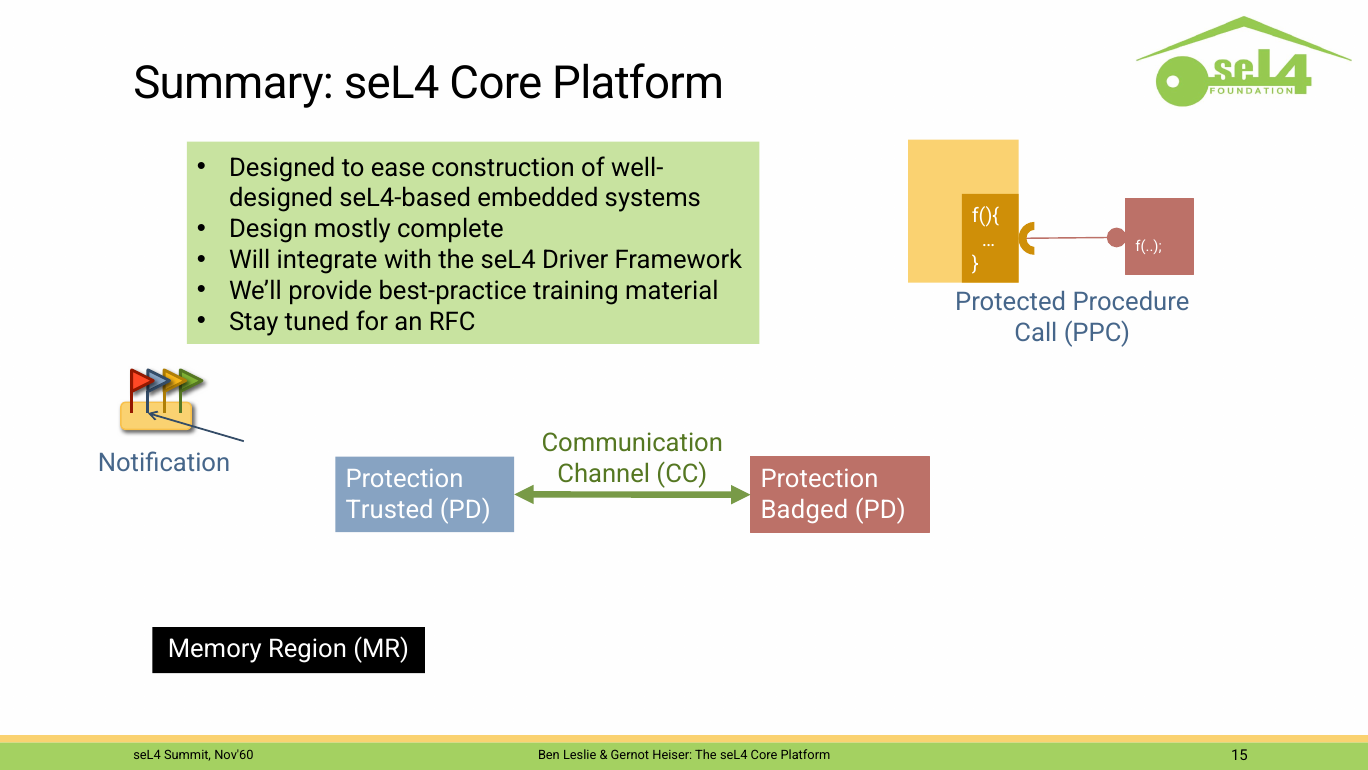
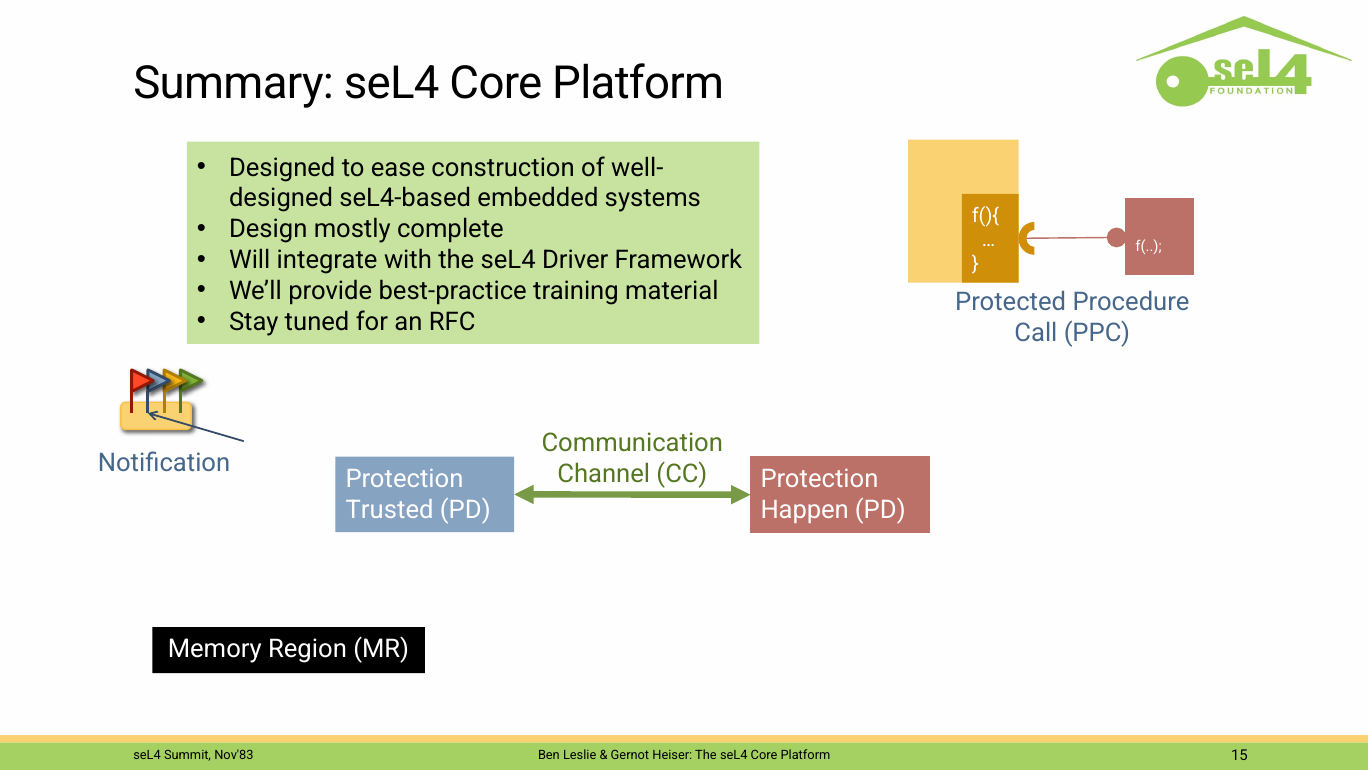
Badged: Badged -> Happen (805, 509)
Nov'60: Nov'60 -> Nov'83 (234, 755)
